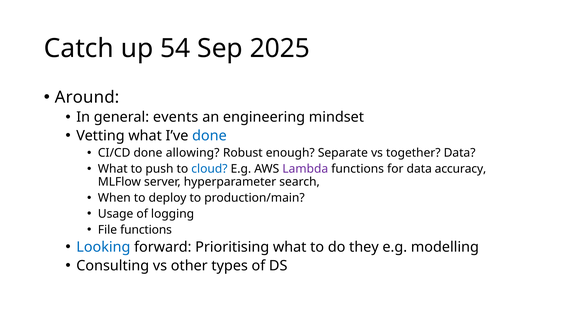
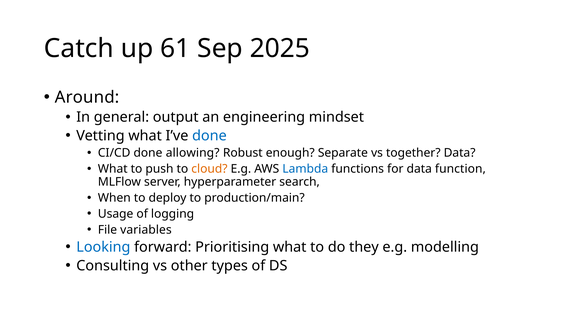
54: 54 -> 61 (175, 48)
events: events -> output (176, 117)
cloud colour: blue -> orange (209, 169)
Lambda colour: purple -> blue (305, 169)
accuracy: accuracy -> function (460, 169)
File functions: functions -> variables (146, 230)
